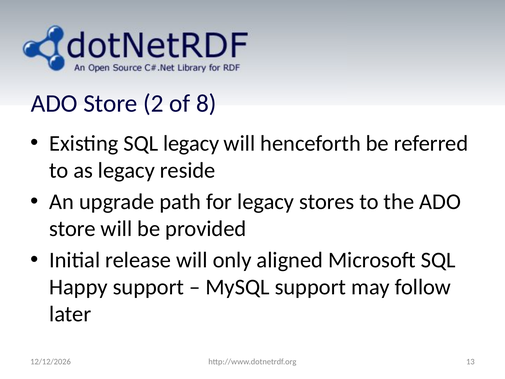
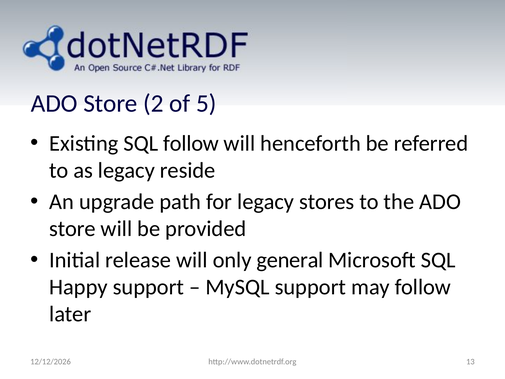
8: 8 -> 5 (206, 103)
SQL legacy: legacy -> follow (191, 143)
aligned: aligned -> general (290, 260)
